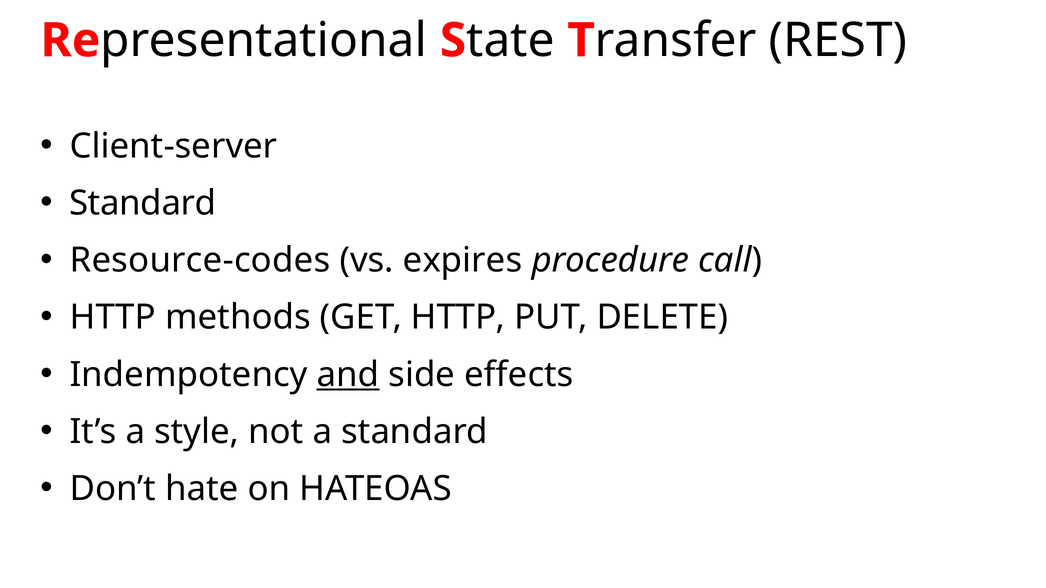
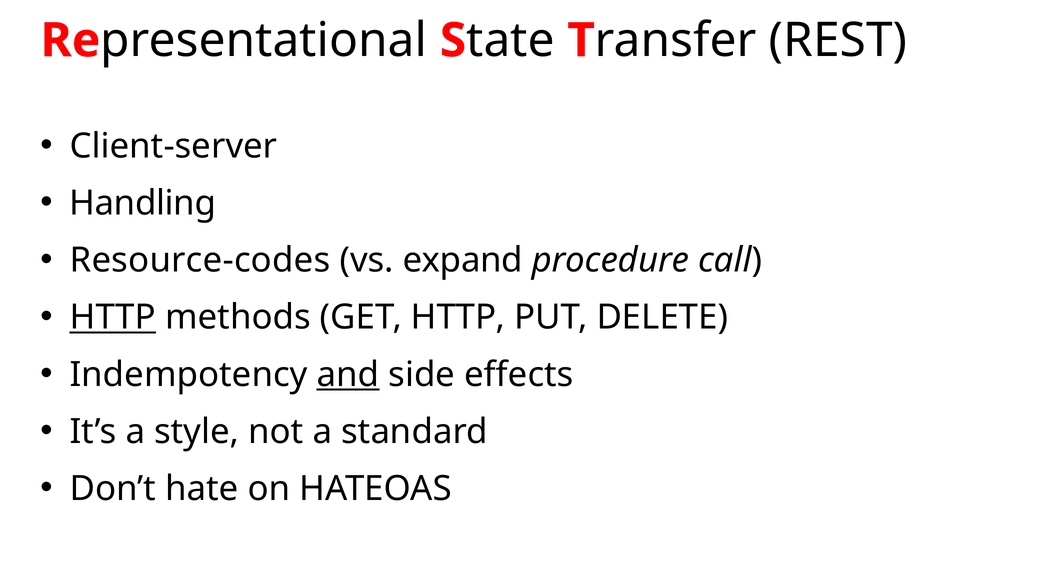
Standard: Standard -> Handling (143, 203)
expires: expires -> expand (463, 261)
HTTP underline: none -> present (113, 318)
